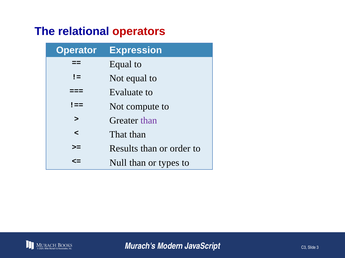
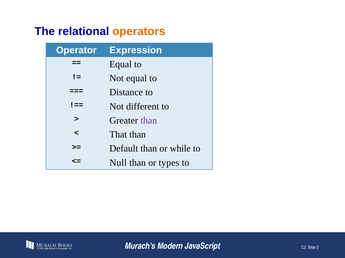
operators colour: red -> orange (139, 31)
Evaluate: Evaluate -> Distance (126, 93)
compute: compute -> different (143, 107)
Results: Results -> Default (124, 149)
order: order -> while (180, 149)
